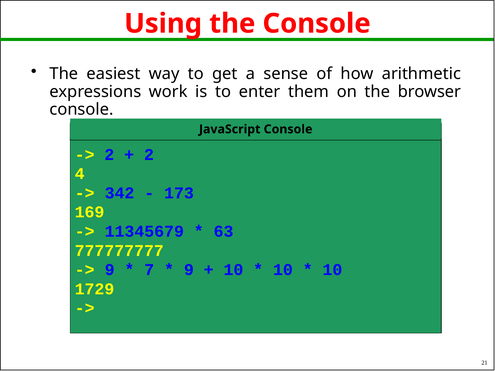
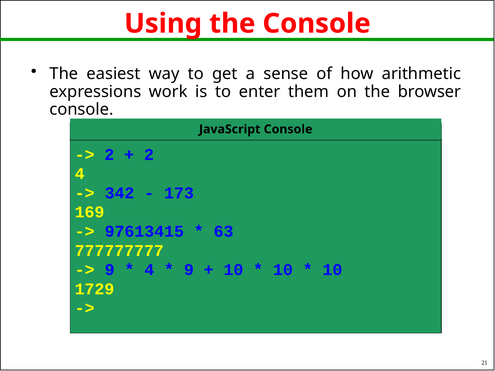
11345679: 11345679 -> 97613415 (144, 232)
7: 7 -> 4 (149, 270)
